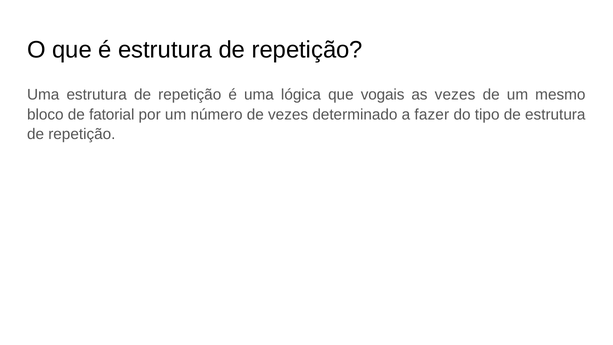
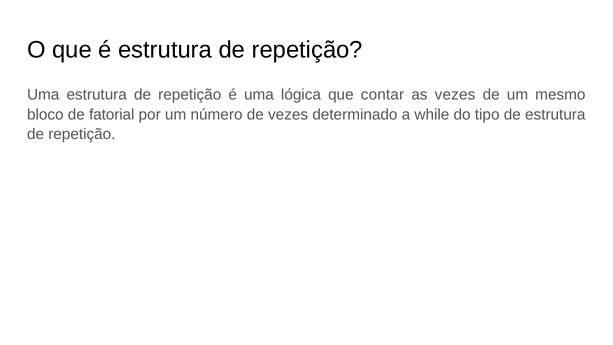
vogais: vogais -> contar (382, 95)
fazer: fazer -> while (432, 115)
